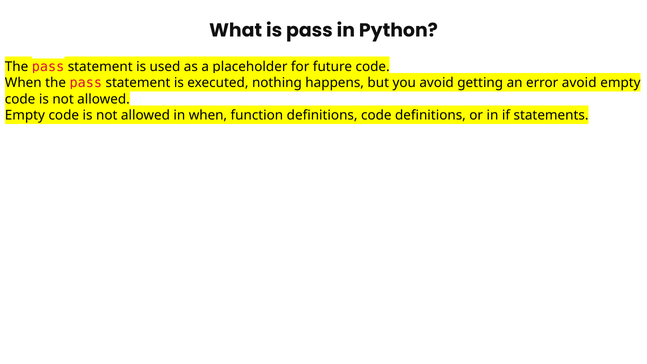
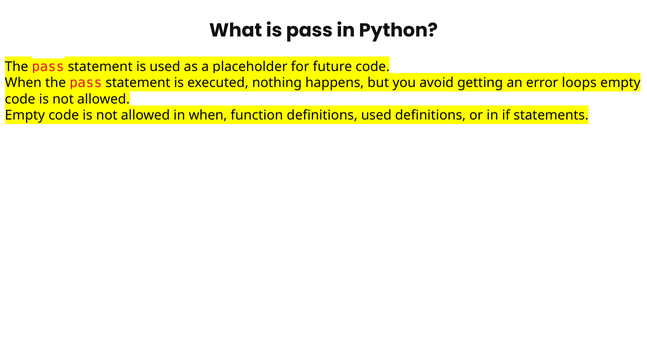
error avoid: avoid -> loops (579, 83)
definitions code: code -> used (376, 115)
